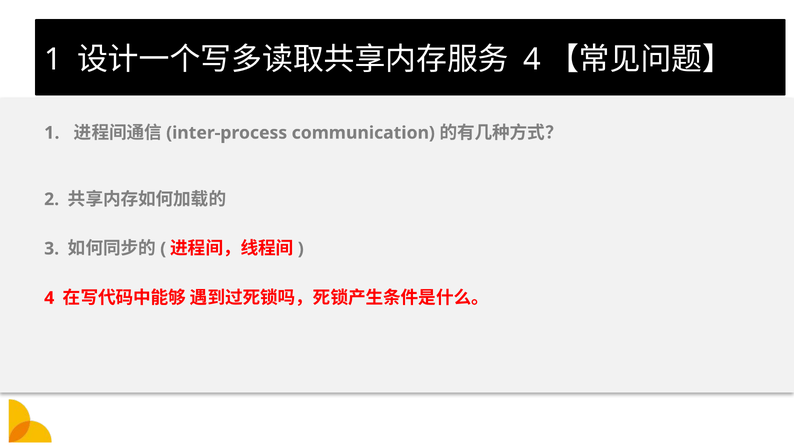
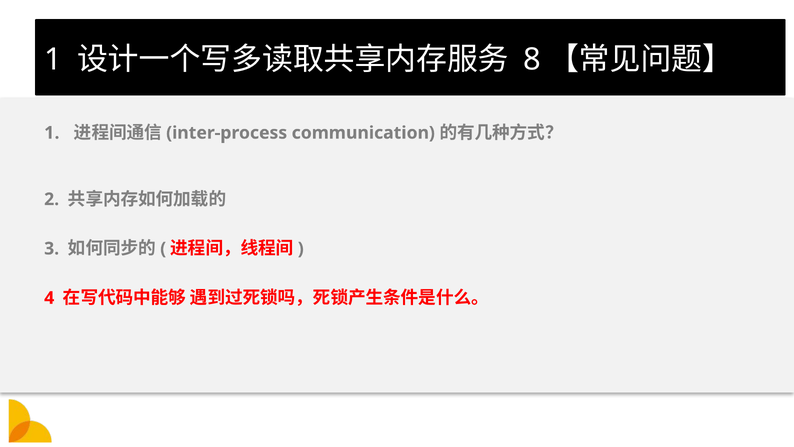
4: 4 -> 8 (532, 59)
